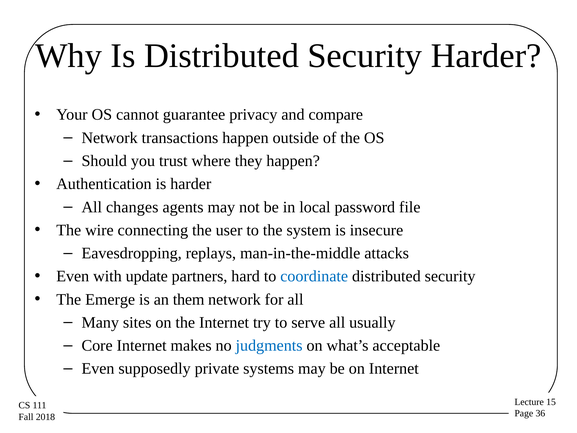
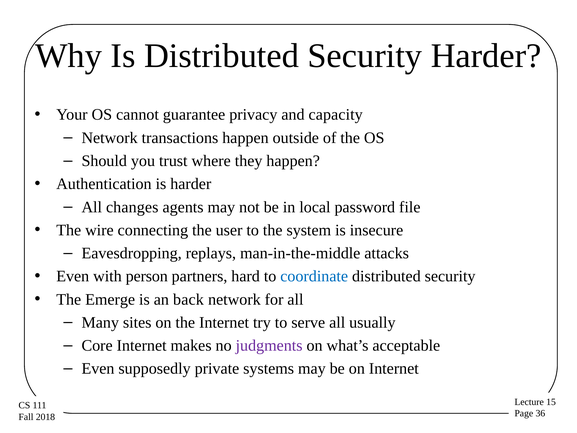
compare: compare -> capacity (336, 115)
update: update -> person (147, 276)
them: them -> back (188, 299)
judgments colour: blue -> purple (269, 345)
